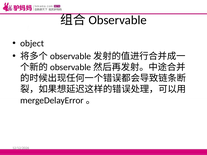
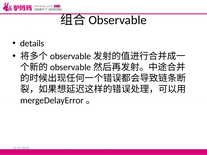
object: object -> details (32, 43)
